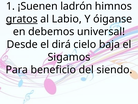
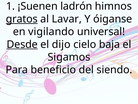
Labio: Labio -> Lavar (67, 19)
debemos: debemos -> vigilando (51, 32)
Desde underline: none -> present (22, 44)
dirá: dirá -> dijo (61, 44)
